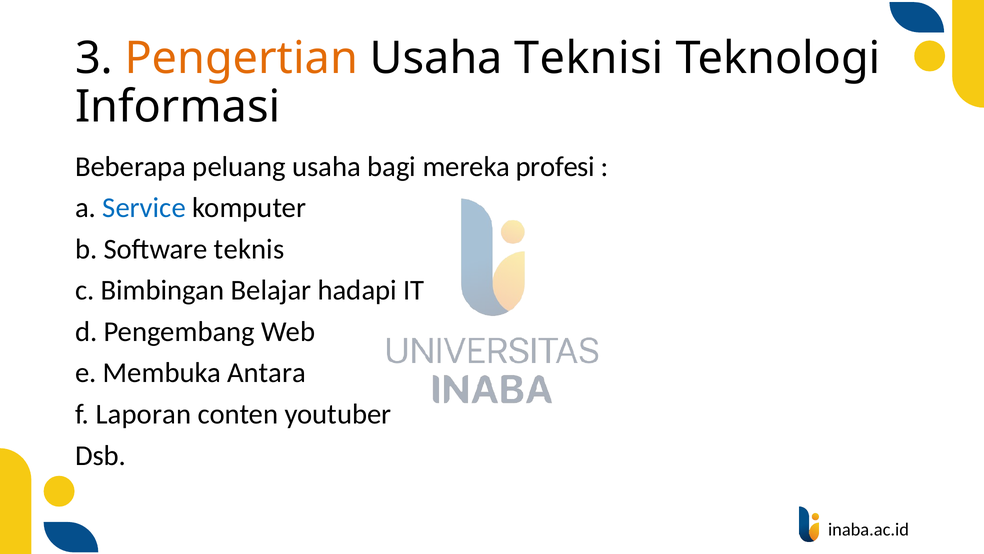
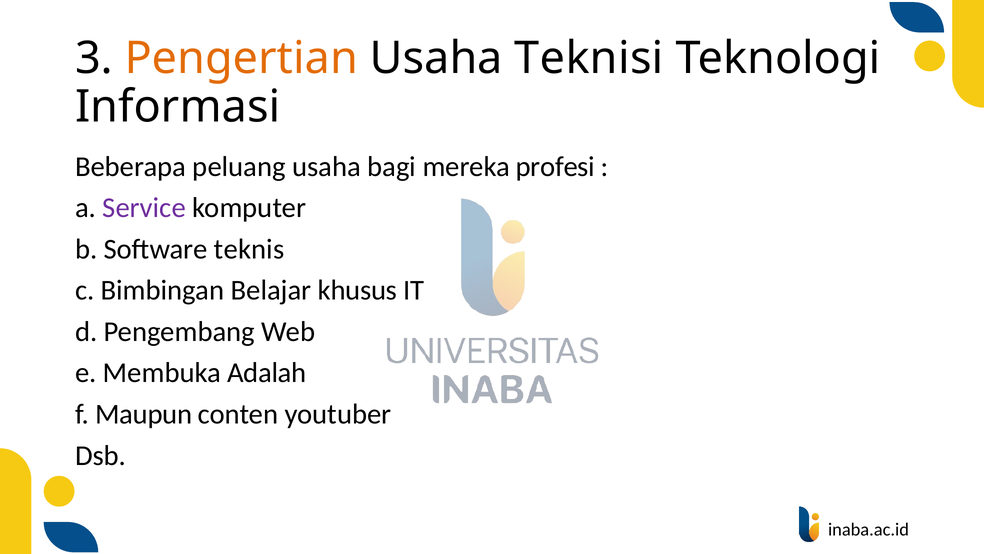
Service colour: blue -> purple (144, 208)
hadapi: hadapi -> khusus (357, 290)
Antara: Antara -> Adalah (267, 373)
Laporan: Laporan -> Maupun (144, 414)
